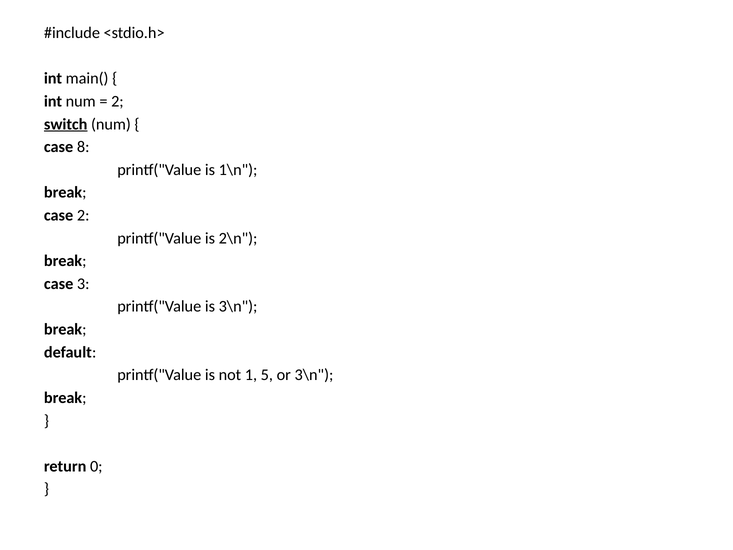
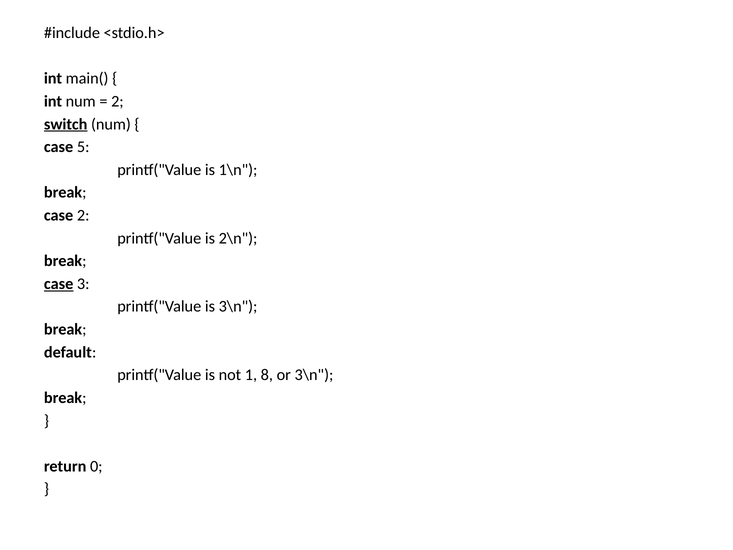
8: 8 -> 5 (83, 147)
case underline: none -> present (59, 284)
5: 5 -> 8 (267, 375)
